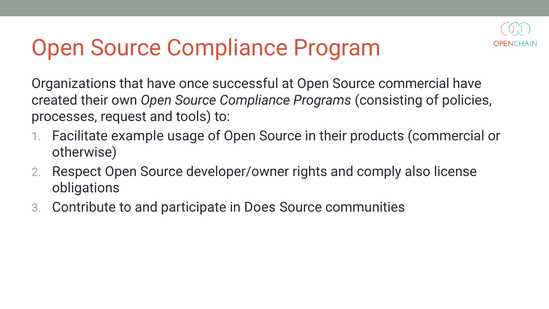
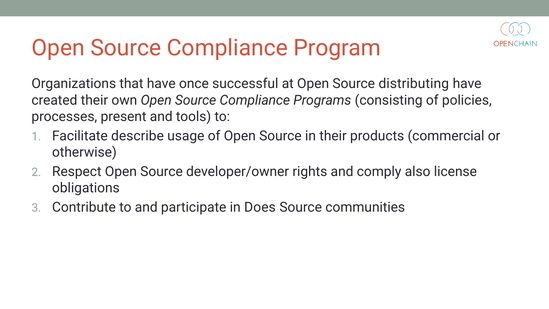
Source commercial: commercial -> distributing (414, 84)
request: request -> present (124, 117)
example: example -> describe (137, 136)
